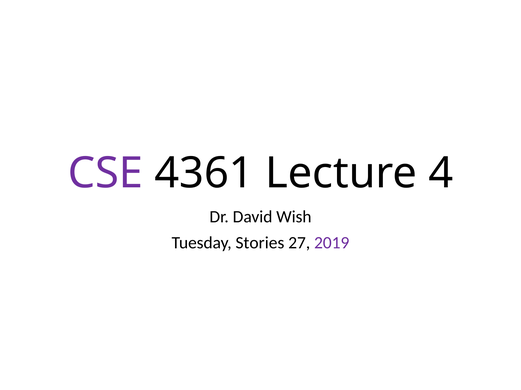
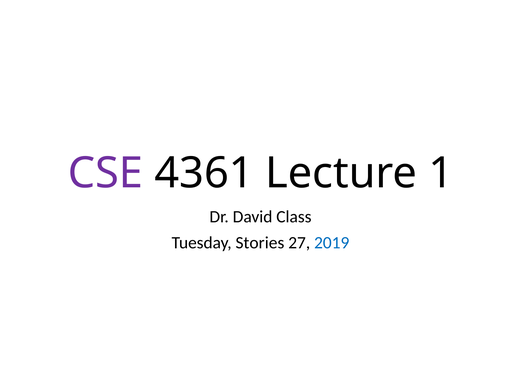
4: 4 -> 1 (441, 174)
Wish: Wish -> Class (294, 217)
2019 colour: purple -> blue (332, 243)
